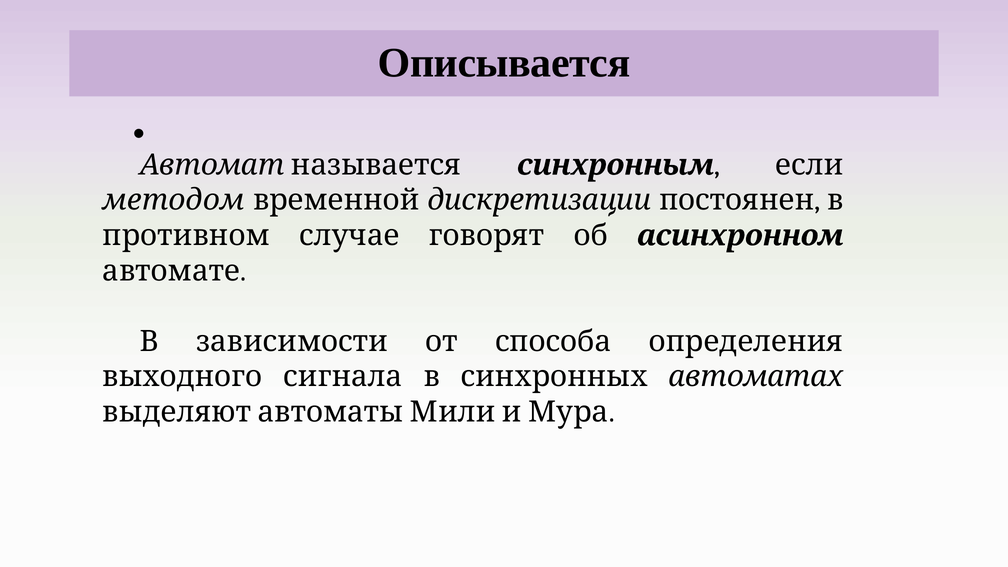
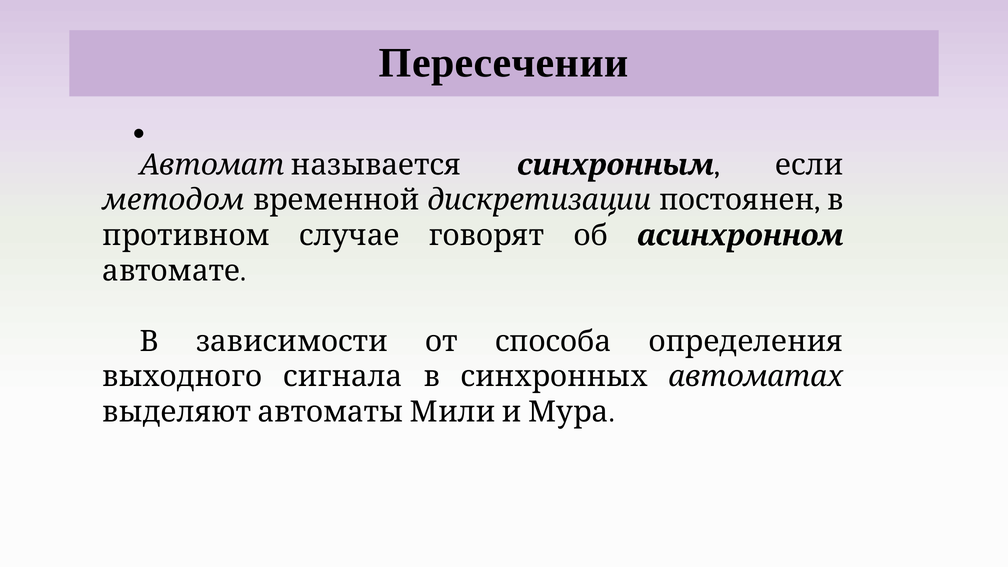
Описывается: Описывается -> Пересечении (504, 63)
